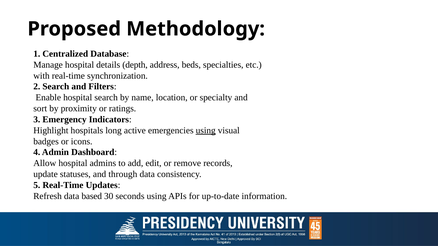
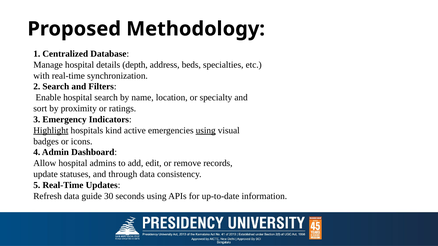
Highlight underline: none -> present (51, 131)
long: long -> kind (114, 131)
based: based -> guide (92, 196)
